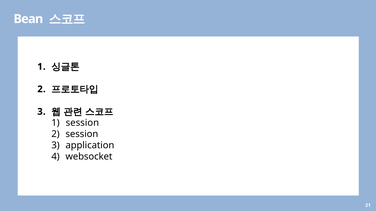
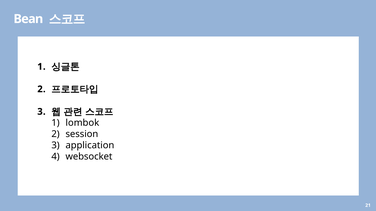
session: session -> lombok (82, 123)
